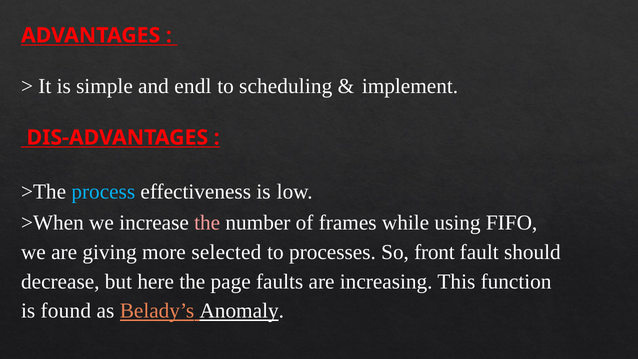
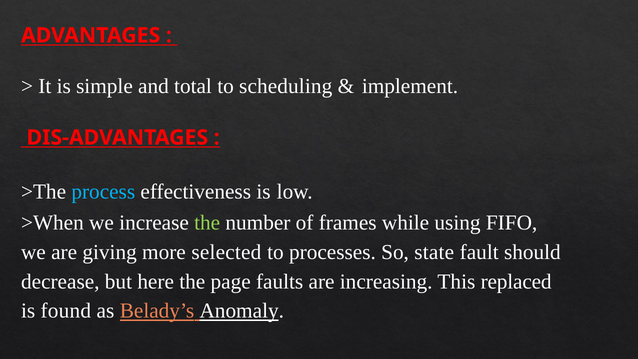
endl: endl -> total (193, 86)
the colour: pink -> light green (207, 223)
front: front -> state (434, 252)
function: function -> replaced (516, 282)
